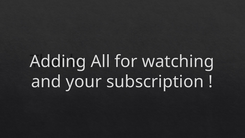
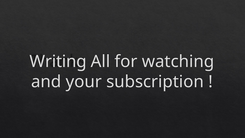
Adding: Adding -> Writing (58, 61)
